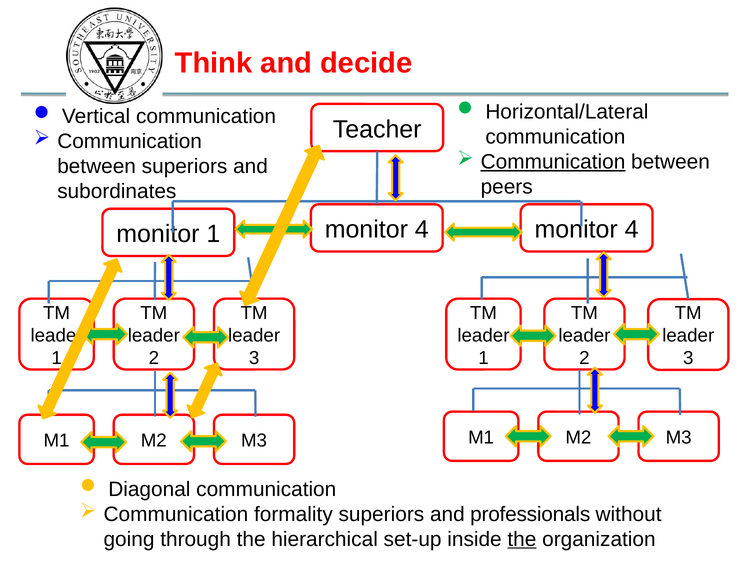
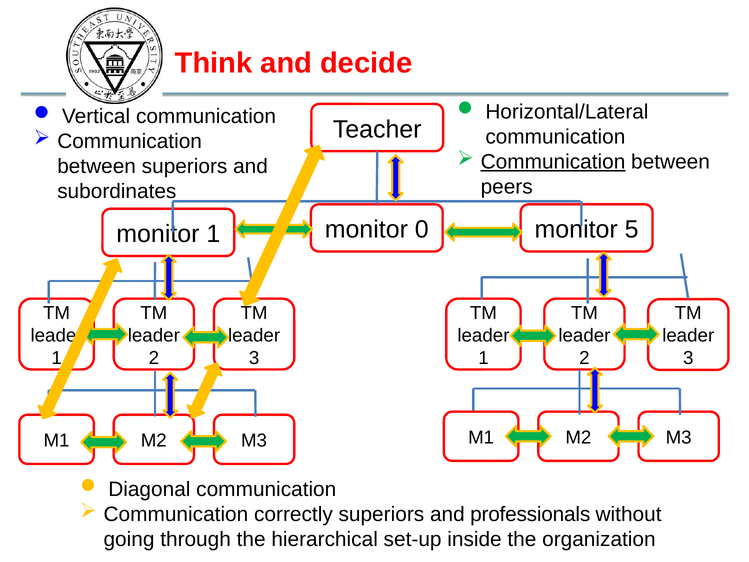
1 monitor 4: 4 -> 0 (422, 229)
4: 4 -> 5 (632, 229)
formality: formality -> correctly (293, 514)
the underline: present -> none (522, 539)
